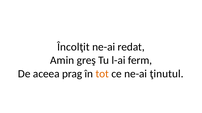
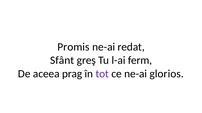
Încolţit: Încolţit -> Promis (73, 47)
Amin: Amin -> Sfânt (62, 61)
tot colour: orange -> purple (102, 74)
ţinutul: ţinutul -> glorios (167, 74)
